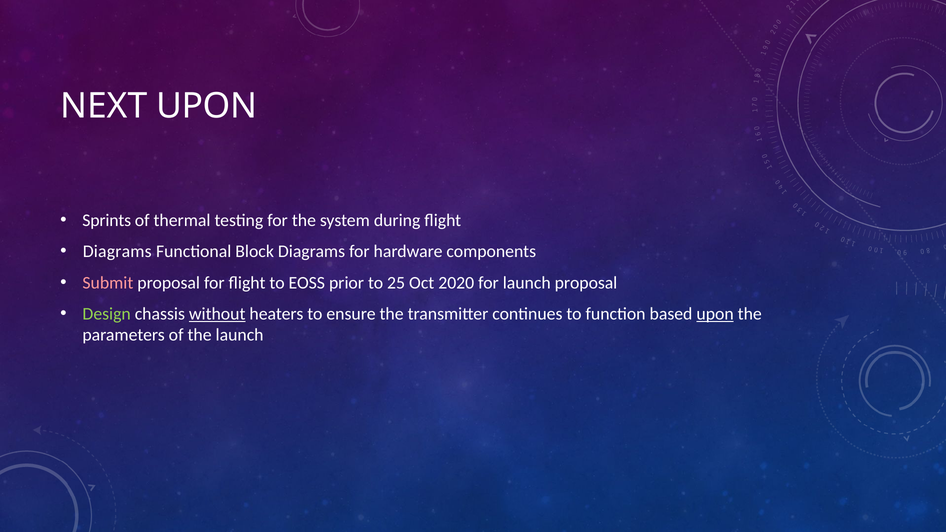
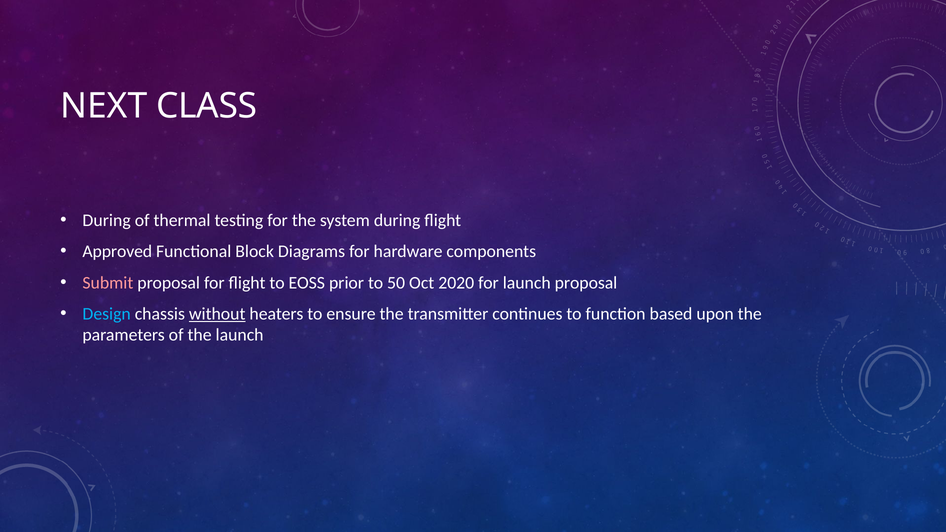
NEXT UPON: UPON -> CLASS (207, 106)
Sprints: Sprints -> During (107, 220)
Diagrams: Diagrams -> Approved (117, 252)
25: 25 -> 50 (396, 283)
Design colour: light green -> light blue (107, 314)
upon underline: present -> none (715, 314)
